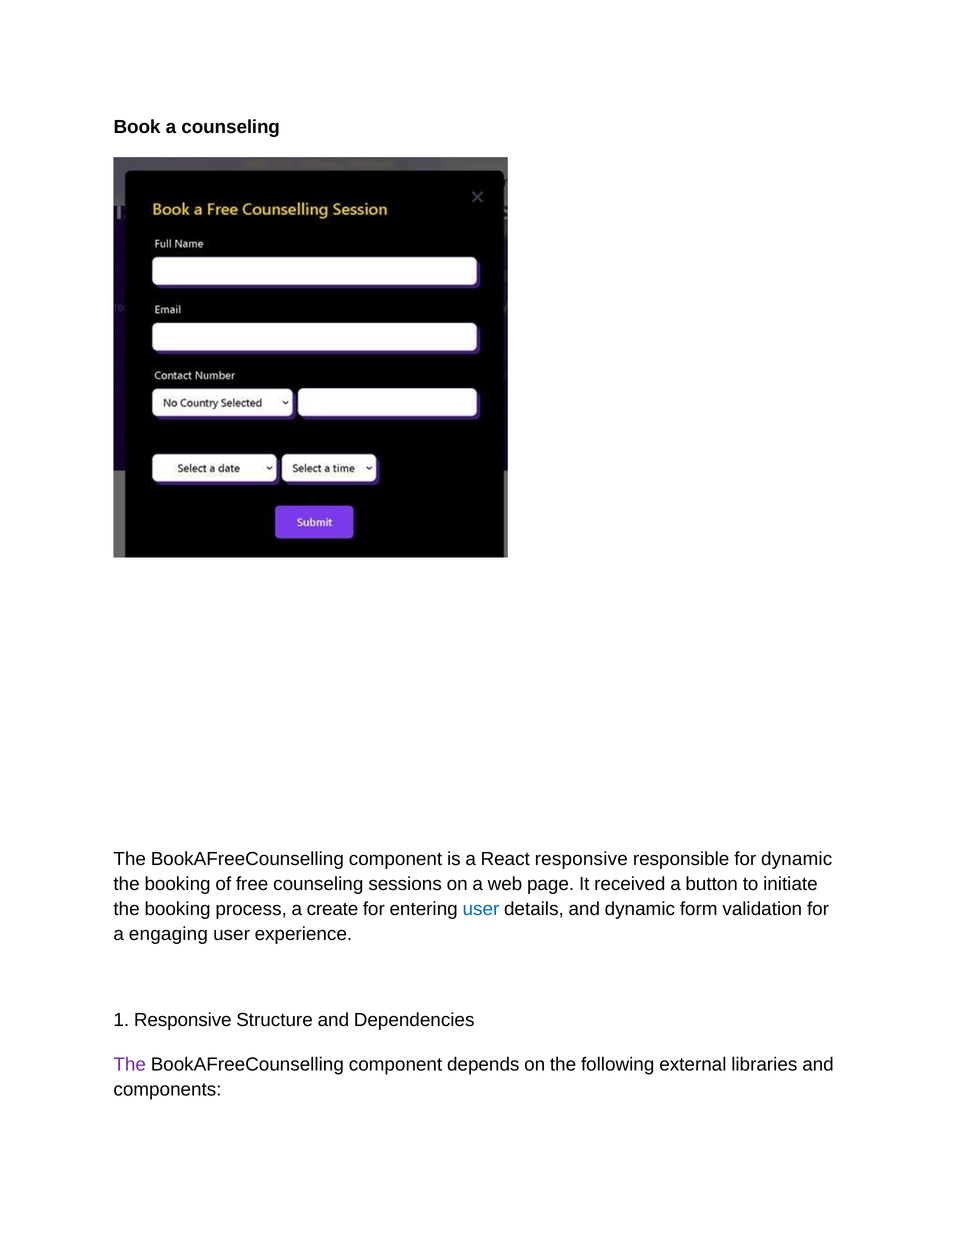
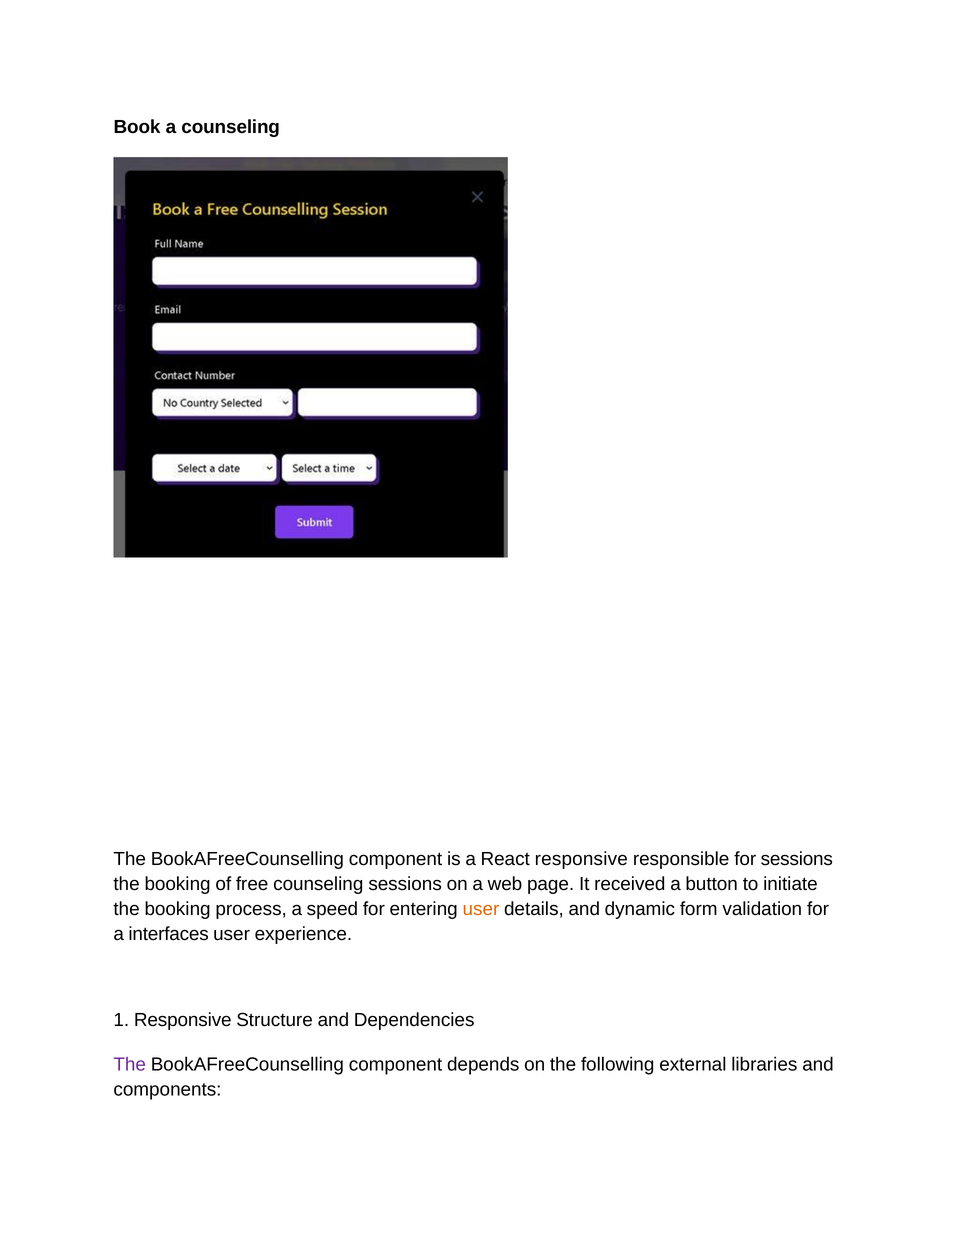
for dynamic: dynamic -> sessions (797, 859)
create: create -> speed (332, 909)
user colour: blue -> orange (481, 909)
engaging: engaging -> interfaces (169, 934)
